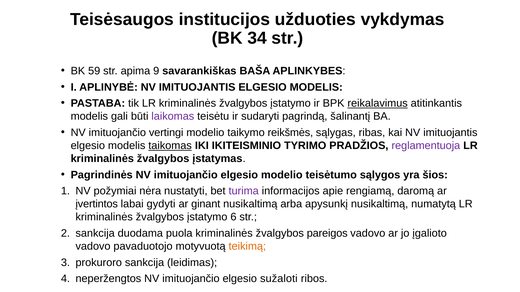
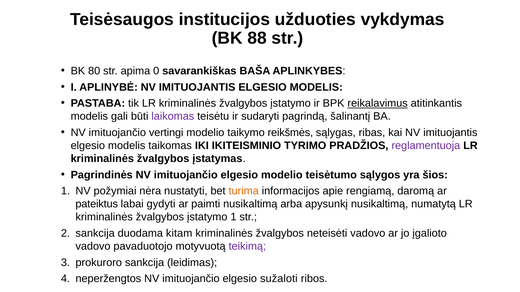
34: 34 -> 88 (257, 38)
59: 59 -> 80 (94, 71)
9: 9 -> 0 (156, 71)
taikomas underline: present -> none (170, 146)
turima colour: purple -> orange (244, 191)
įvertintos: įvertintos -> pateiktus (97, 204)
ginant: ginant -> paimti (206, 204)
įstatymo 6: 6 -> 1 (233, 217)
puola: puola -> kitam (179, 234)
pareigos: pareigos -> neteisėti (327, 234)
teikimą colour: orange -> purple (247, 247)
